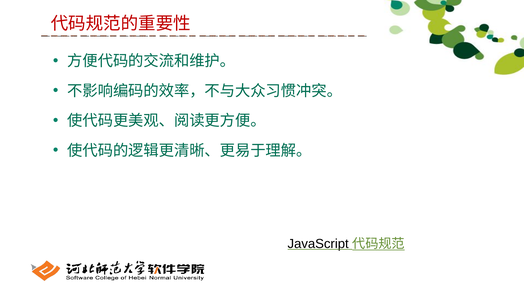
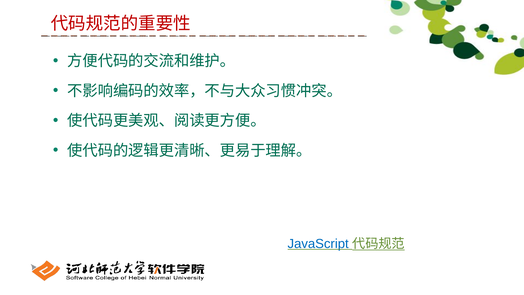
JavaScript colour: black -> blue (318, 243)
